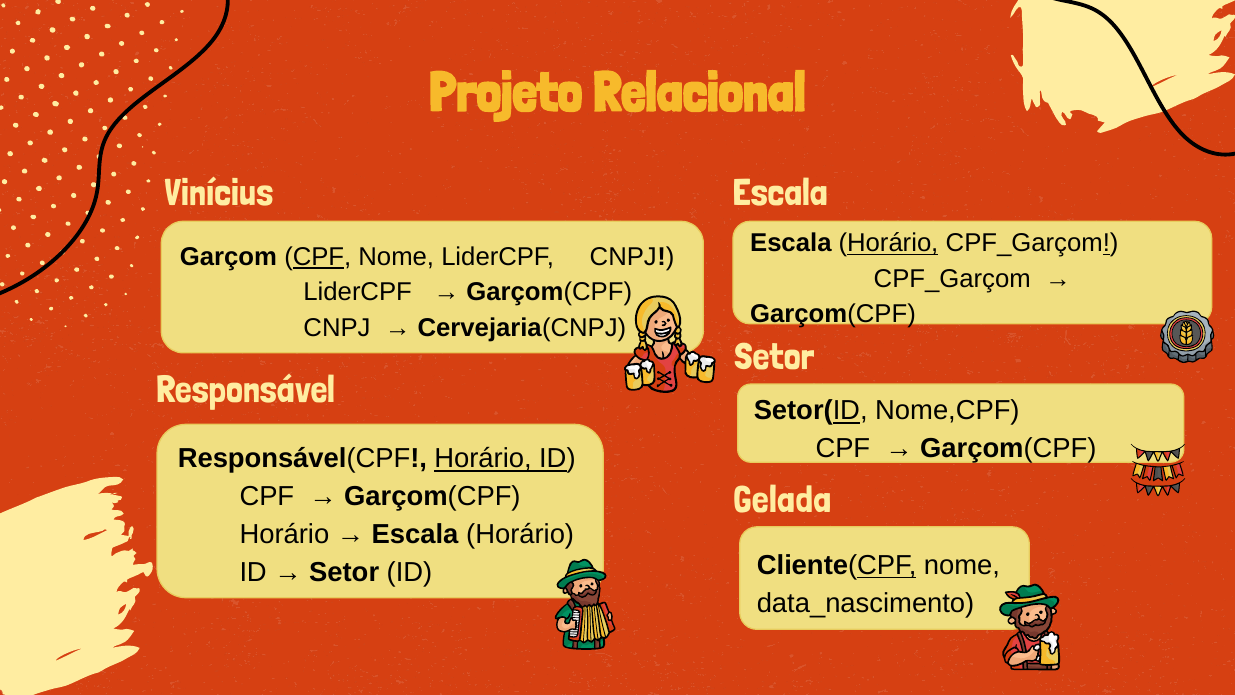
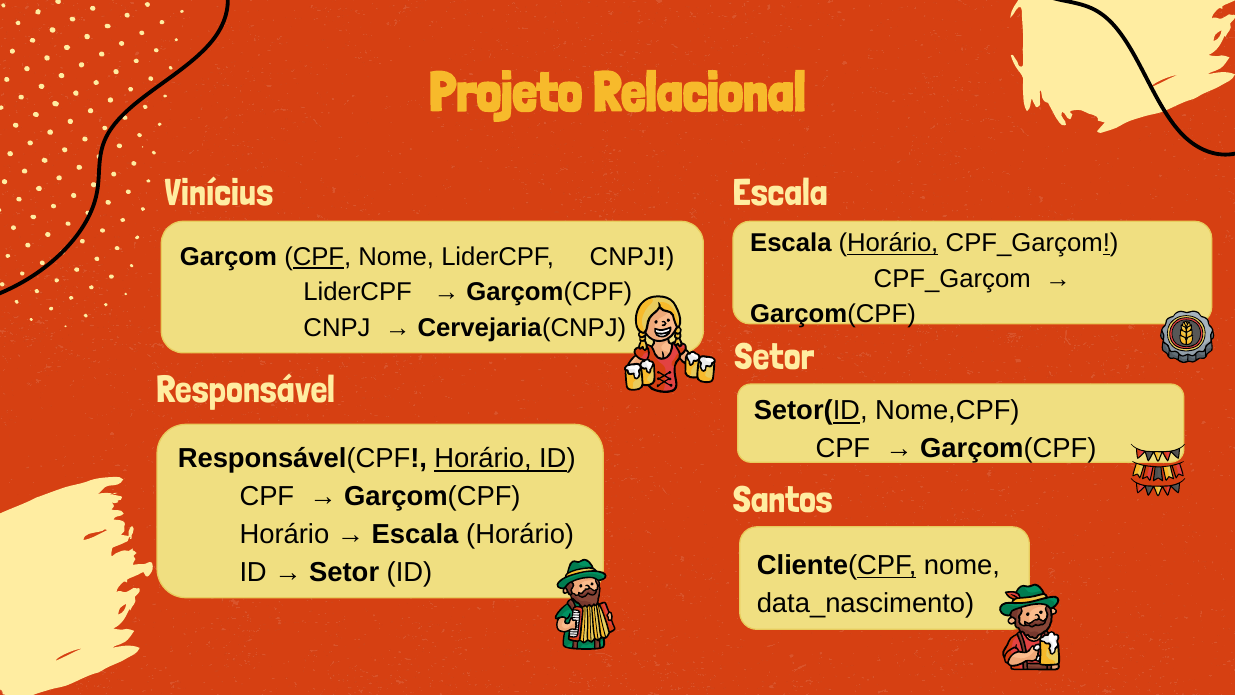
Gelada: Gelada -> Santos (783, 500)
